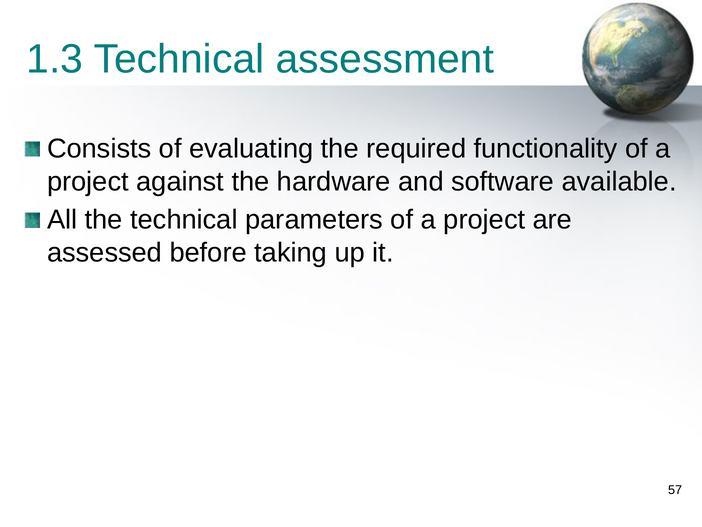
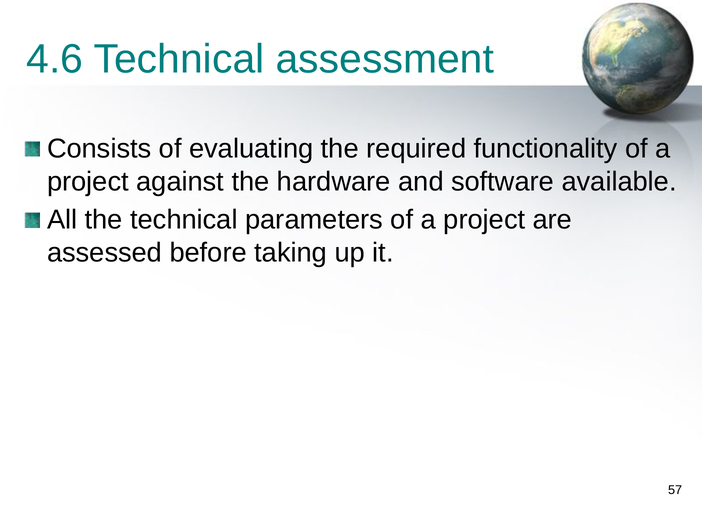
1.3: 1.3 -> 4.6 (55, 59)
